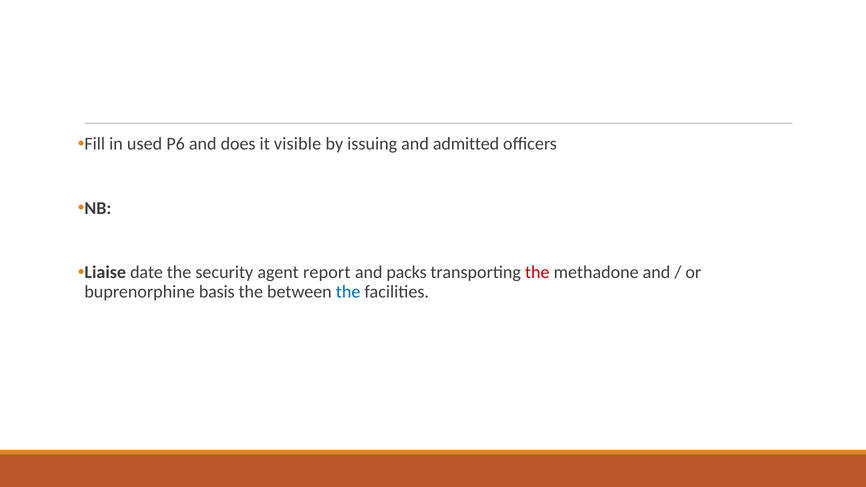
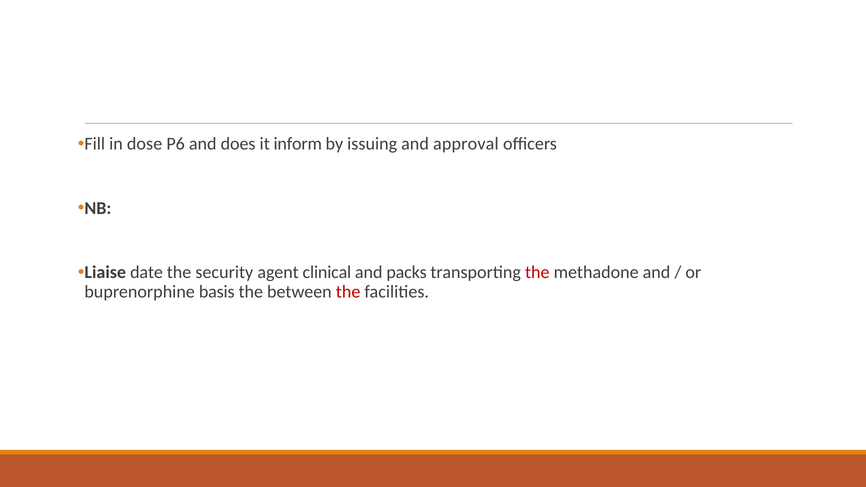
used: used -> dose (145, 144)
visible: visible -> inform (298, 144)
admitted: admitted -> approval (466, 144)
report: report -> clinical (327, 273)
the colour: blue -> red (348, 292)
